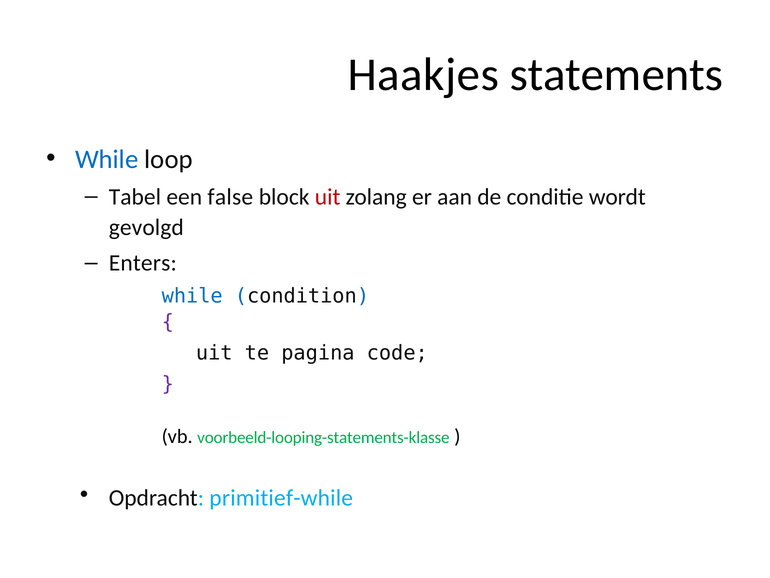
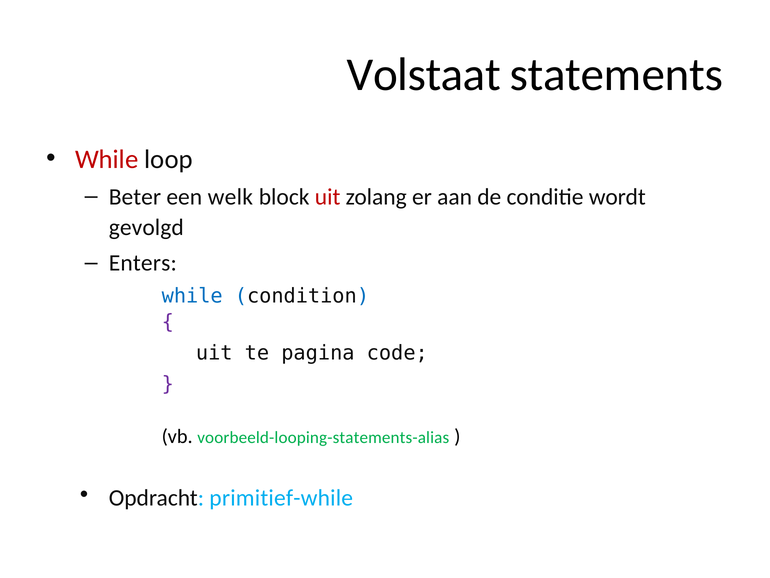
Haakjes: Haakjes -> Volstaat (424, 75)
While colour: blue -> red (107, 159)
Tabel: Tabel -> Beter (135, 197)
false: false -> welk (230, 197)
voorbeeld-looping-statements-klasse: voorbeeld-looping-statements-klasse -> voorbeeld-looping-statements-alias (323, 437)
